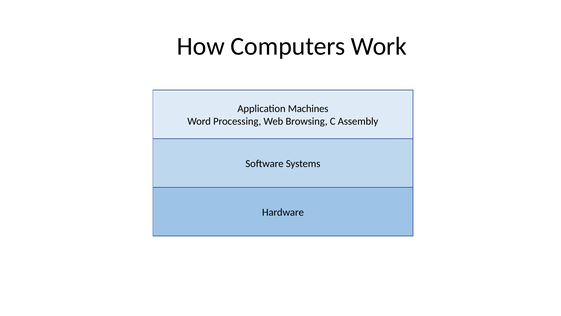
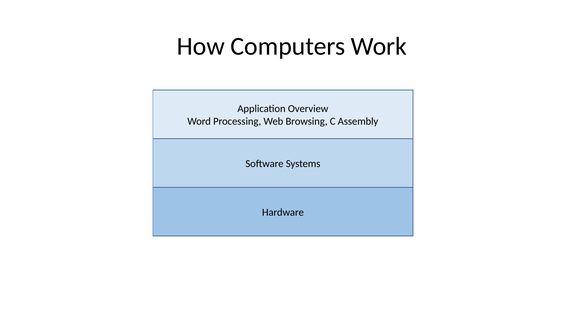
Machines: Machines -> Overview (308, 109)
